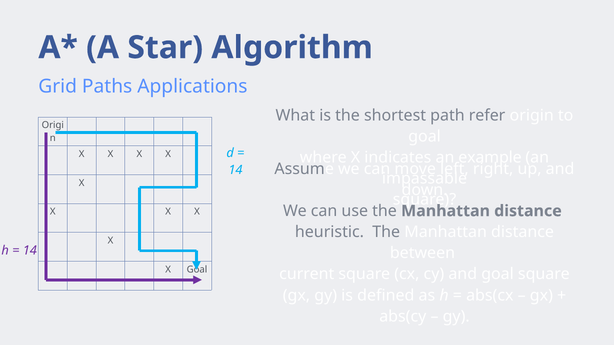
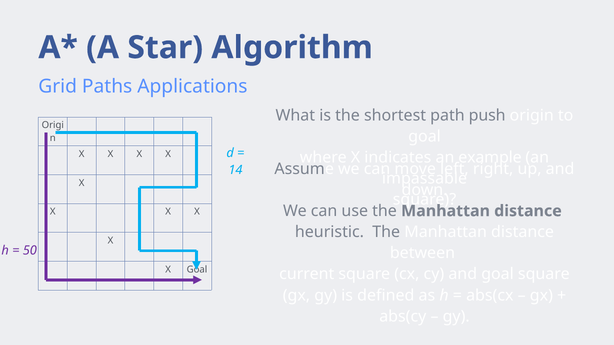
refer: refer -> push (487, 115)
14: 14 -> 50 (30, 251)
